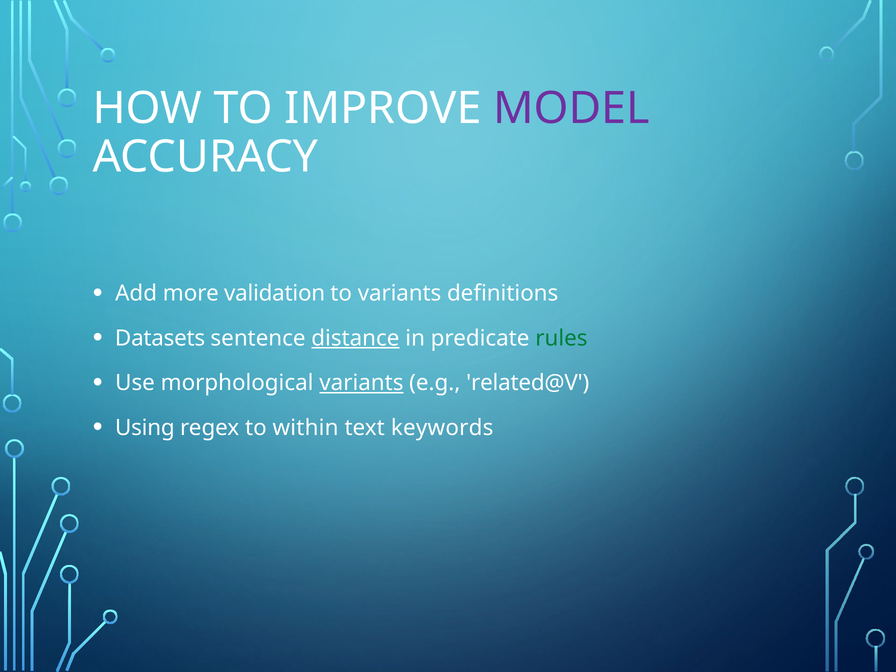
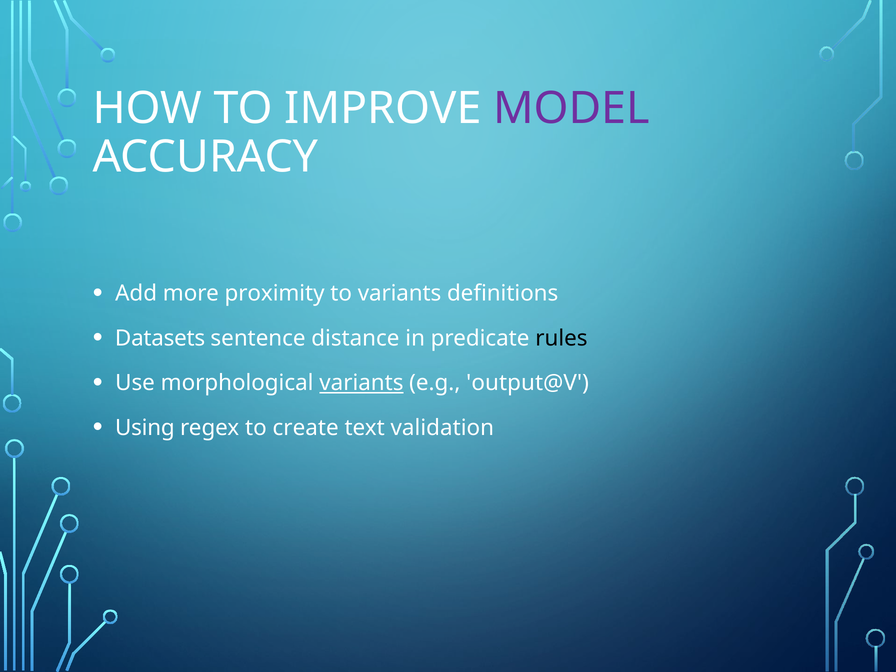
validation: validation -> proximity (275, 294)
distance underline: present -> none (355, 338)
rules colour: green -> black (561, 338)
related@V: related@V -> output@V (528, 383)
within: within -> create (306, 428)
keywords: keywords -> validation (442, 428)
